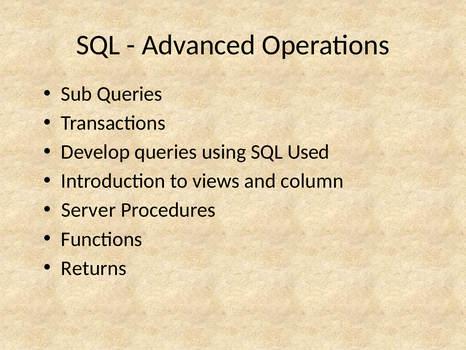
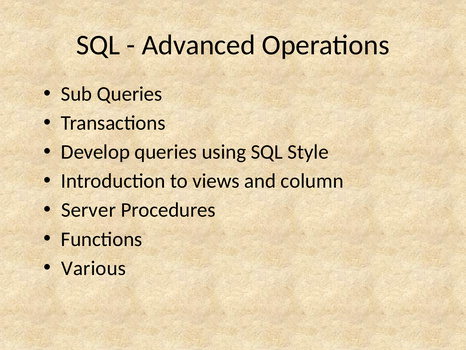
Used: Used -> Style (308, 152)
Returns: Returns -> Various (94, 268)
